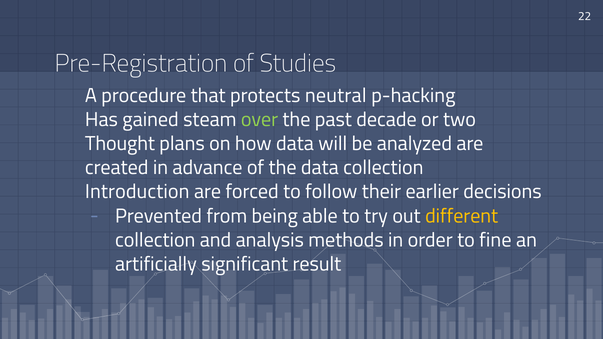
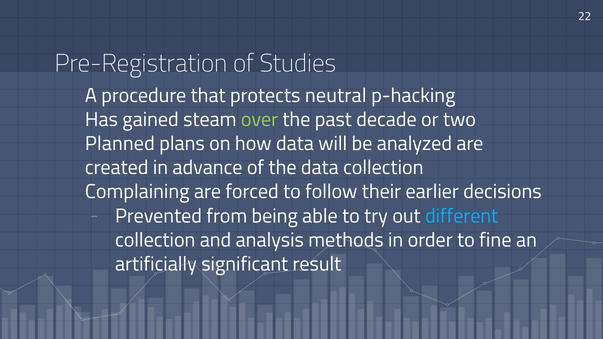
Thought: Thought -> Planned (120, 144)
Introduction: Introduction -> Complaining (137, 192)
different colour: yellow -> light blue (462, 216)
